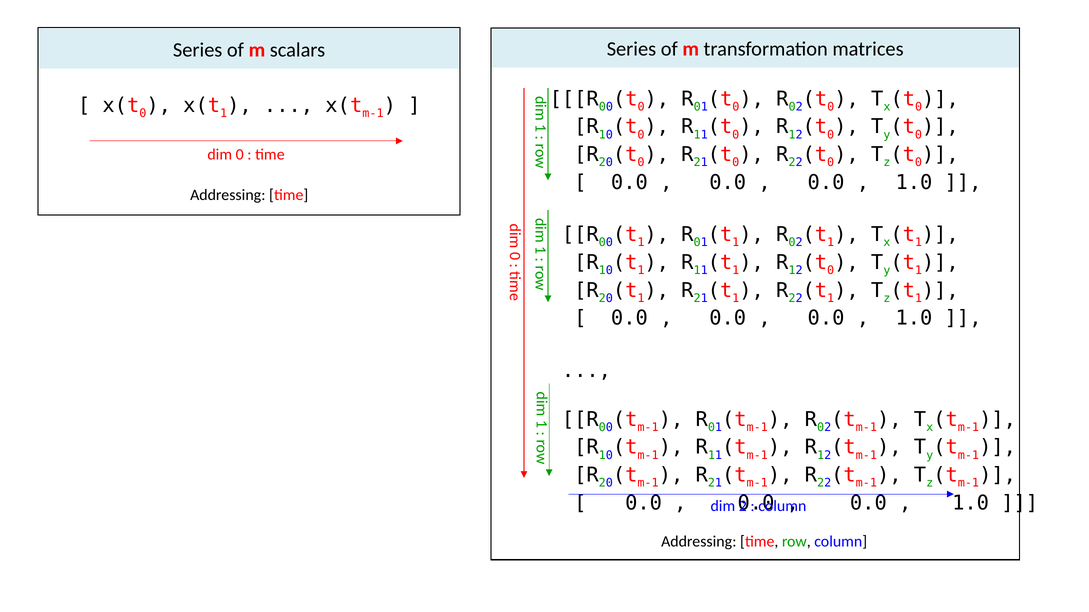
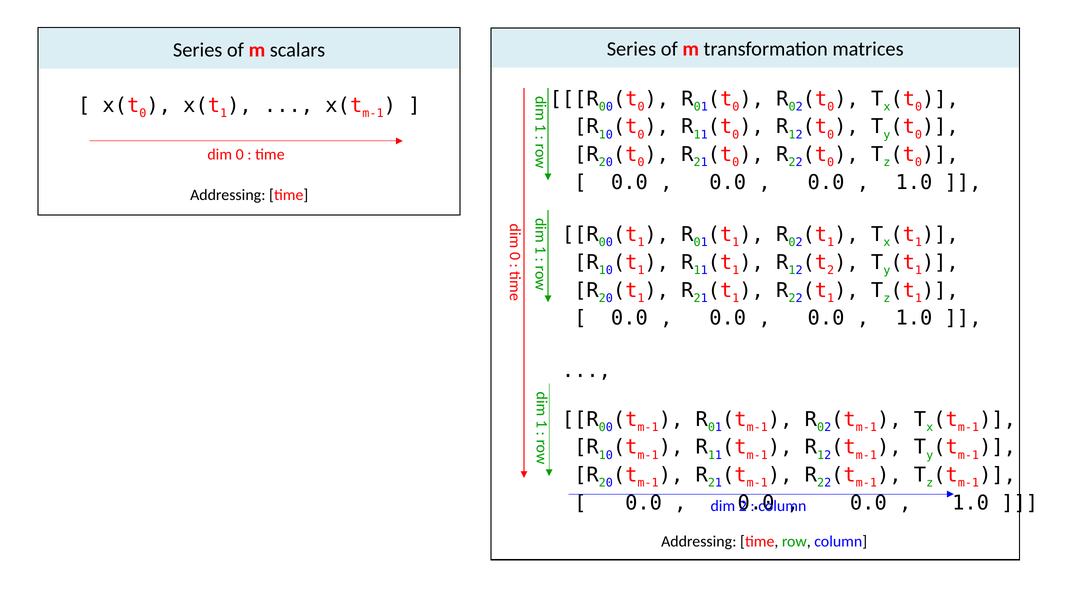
0: 0 -> 2 (831, 271)
